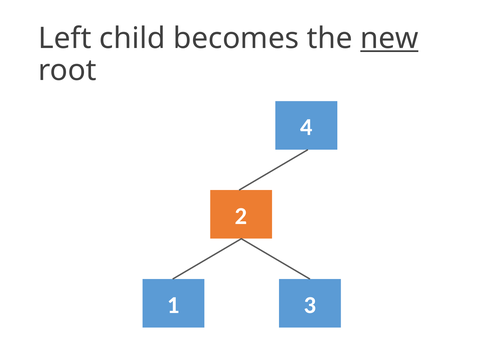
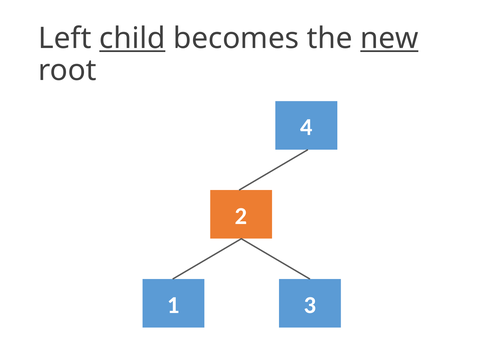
child underline: none -> present (132, 38)
